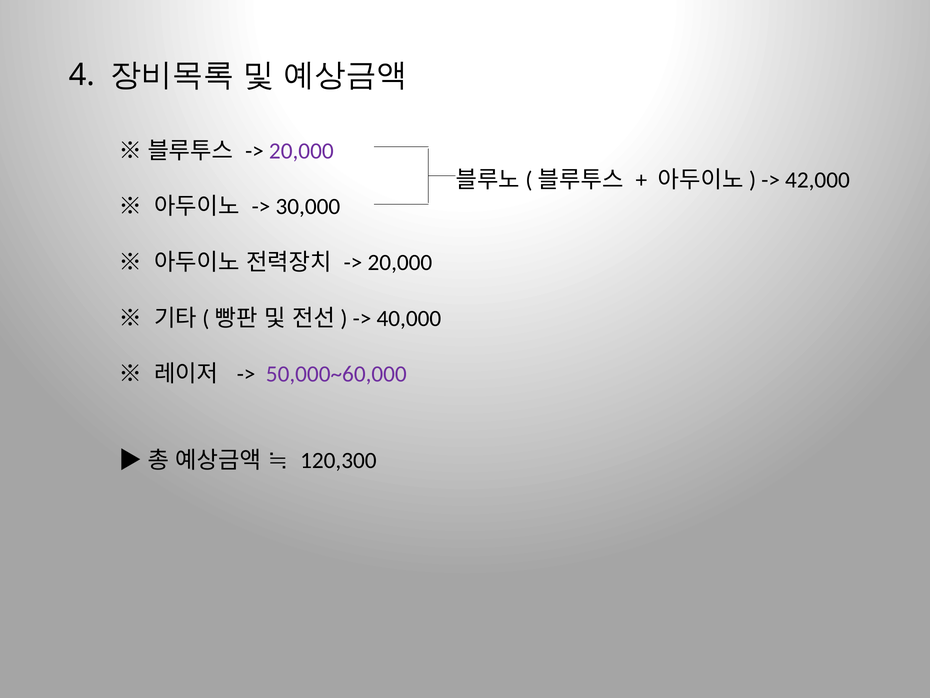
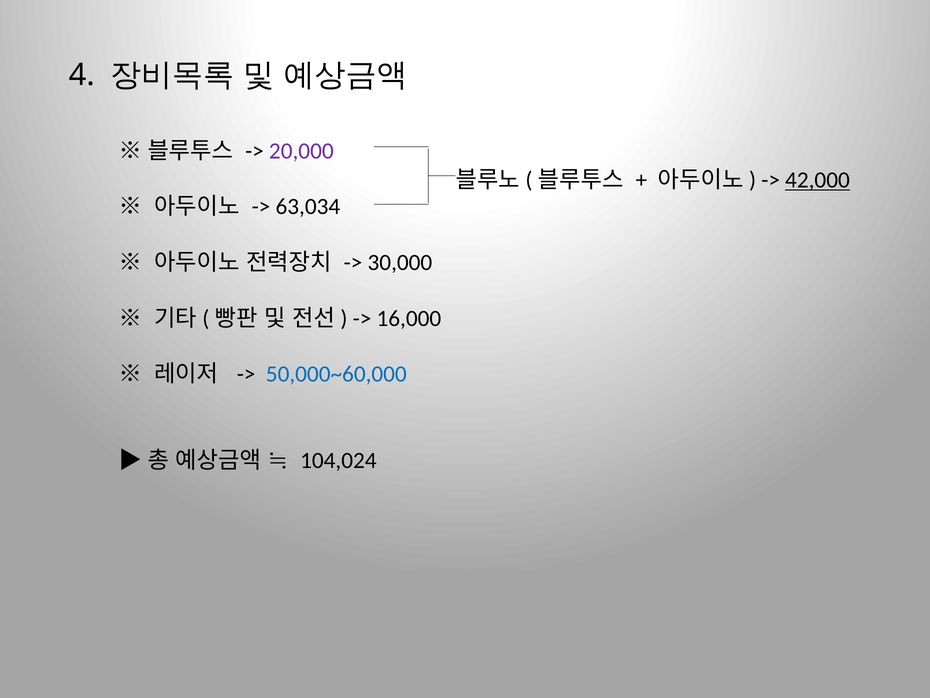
42,000 underline: none -> present (817, 180)
30,000: 30,000 -> 63,034 (308, 207)
20,000: 20,000 -> 30,000 (400, 262)
40,000: 40,000 -> 16,000 (409, 318)
50,000~60,000 colour: purple -> blue (336, 374)
120,300: 120,300 -> 104,024 (338, 460)
